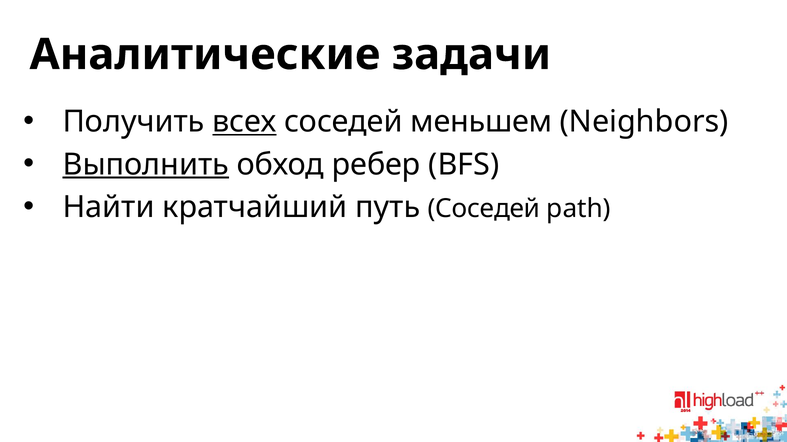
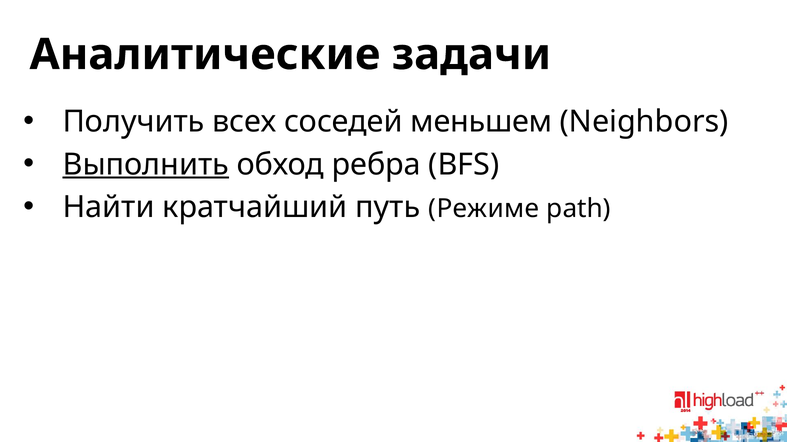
всех underline: present -> none (244, 122)
ребер: ребер -> ребра (376, 165)
путь Соседей: Соседей -> Режиме (484, 209)
